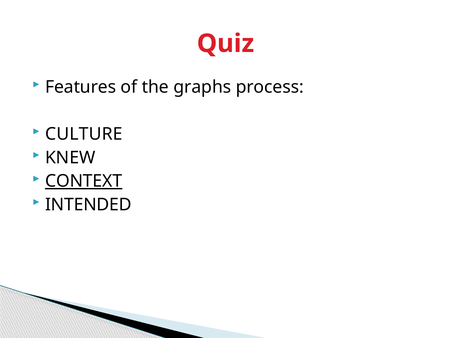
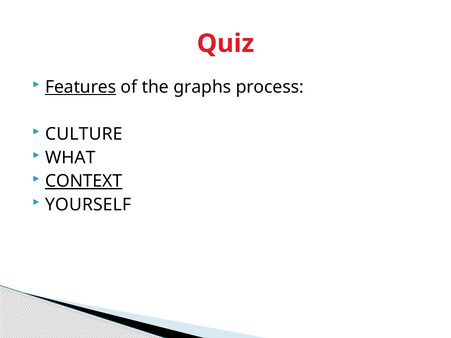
Features underline: none -> present (81, 87)
KNEW: KNEW -> WHAT (70, 158)
INTENDED: INTENDED -> YOURSELF (88, 205)
